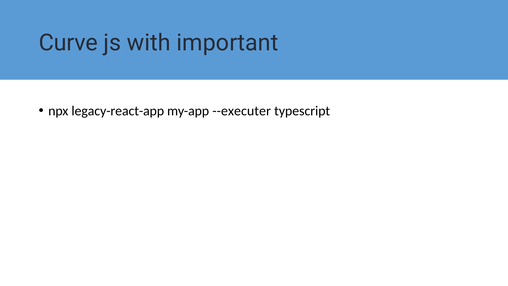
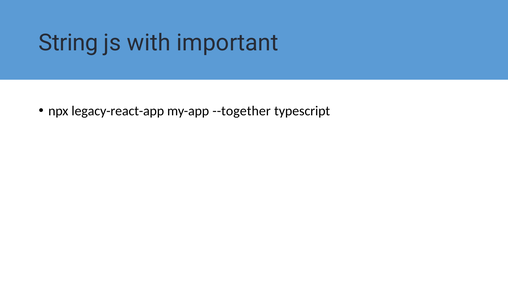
Curve: Curve -> String (68, 43)
--executer: --executer -> --together (242, 111)
